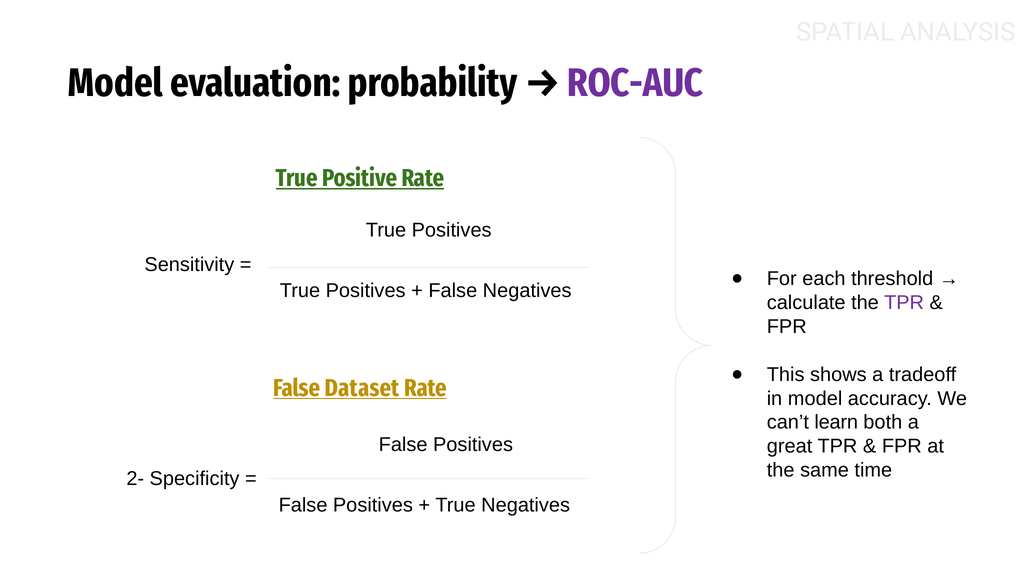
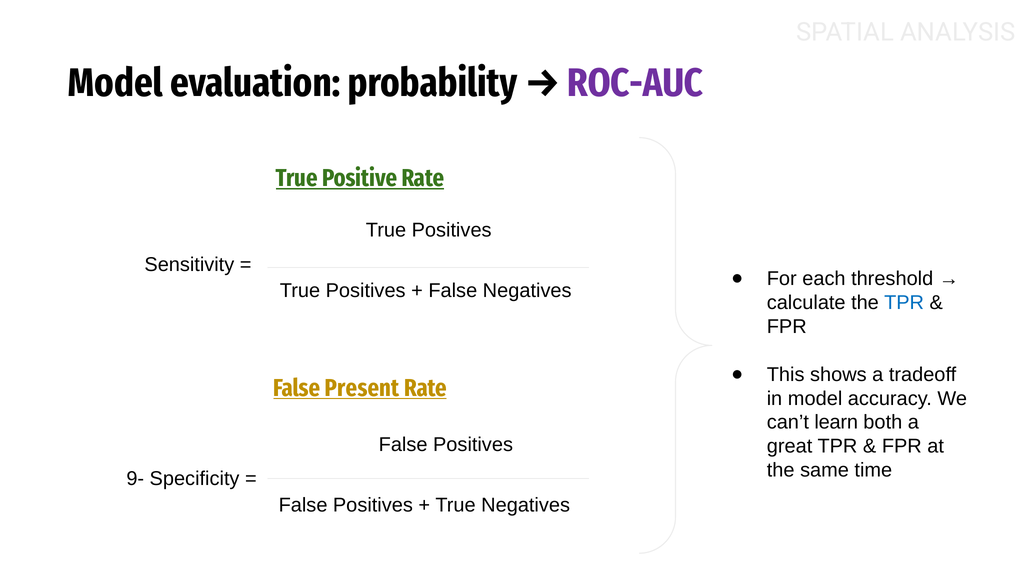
TPR colour: purple -> blue (904, 303)
Dataset: Dataset -> Present (362, 388)
2-: 2- -> 9- (135, 479)
